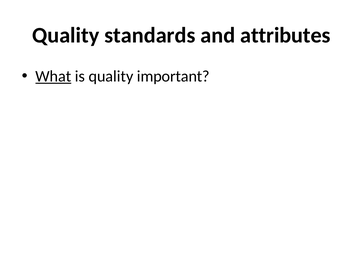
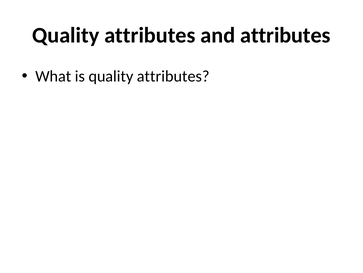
standards: standards -> attributes (150, 35)
What underline: present -> none (53, 76)
is quality important: important -> attributes (173, 76)
